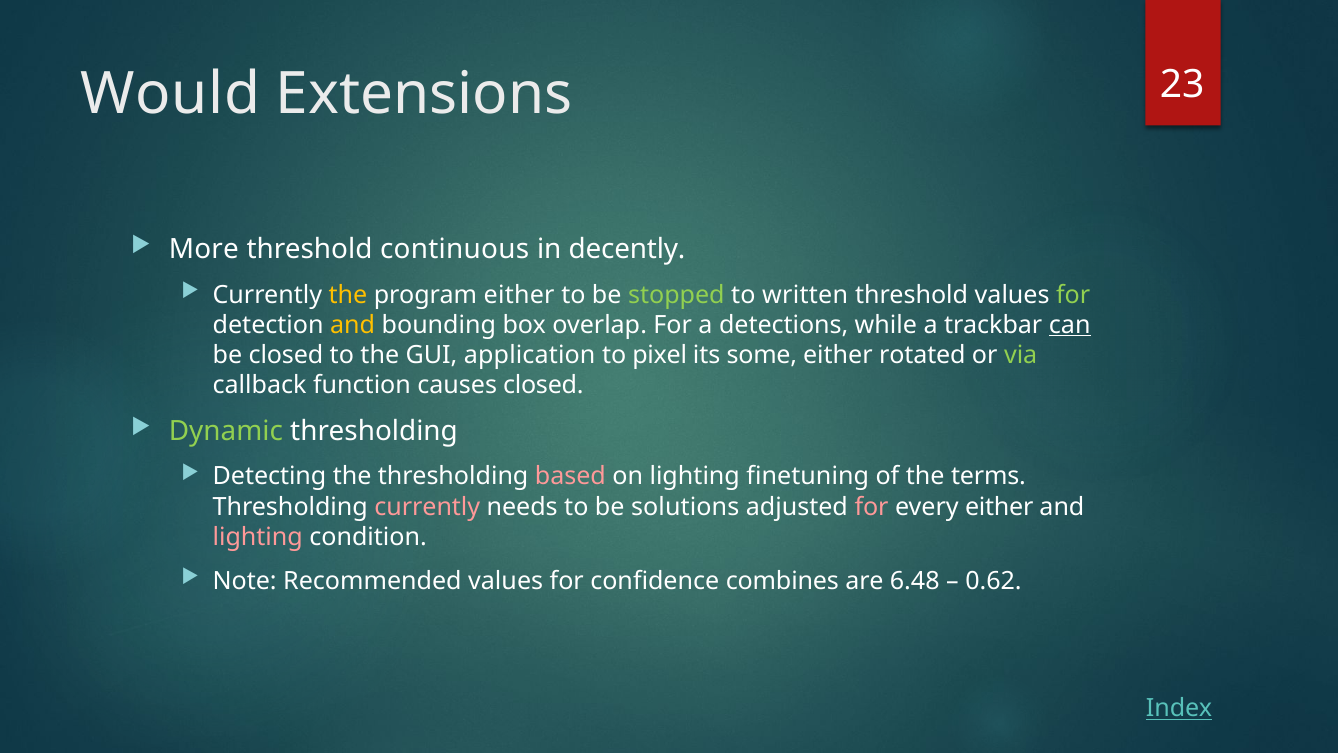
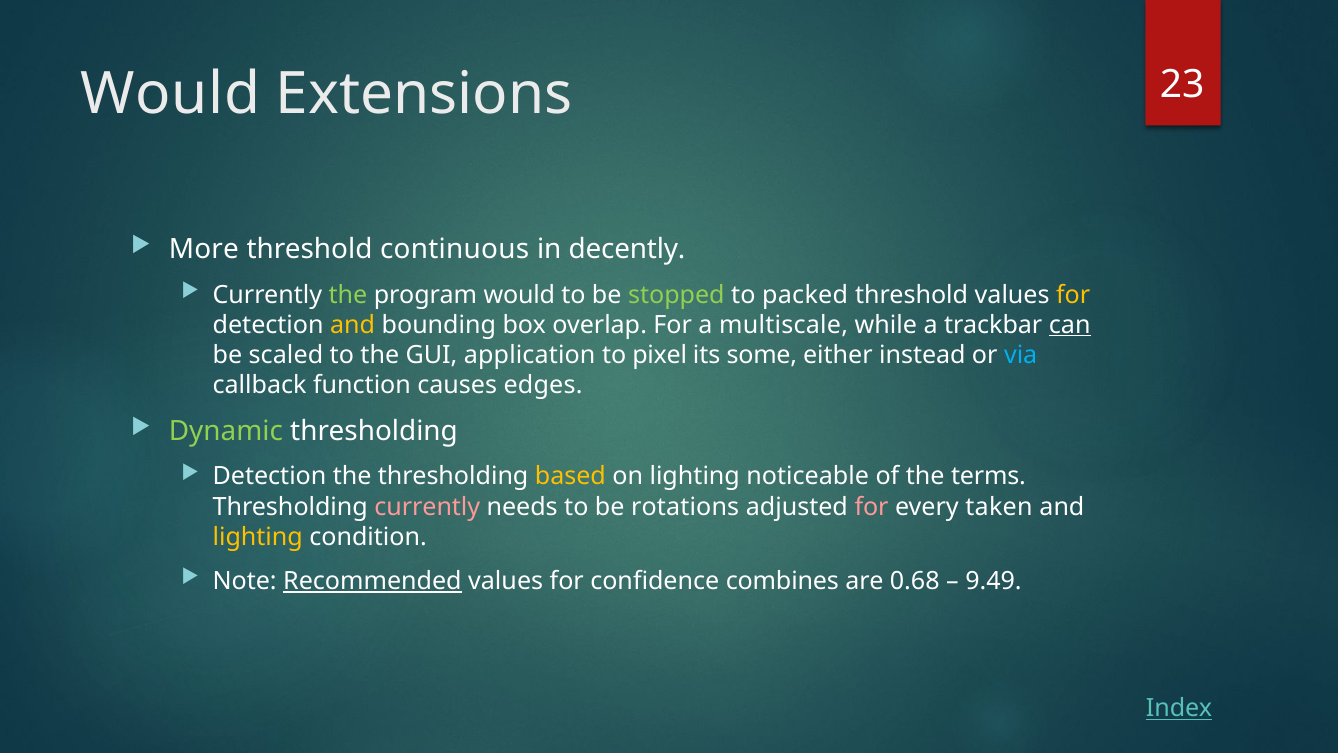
the colour: yellow -> light green (348, 295)
program either: either -> would (519, 295)
written: written -> packed (805, 295)
for colour: light green -> yellow (1073, 295)
detections: detections -> multiscale (784, 325)
be closed: closed -> scaled (286, 355)
rotated: rotated -> instead (922, 355)
via colour: light green -> light blue (1021, 355)
causes closed: closed -> edges (543, 385)
Detecting: Detecting -> Detection (270, 476)
based colour: pink -> yellow (570, 476)
finetuning: finetuning -> noticeable (808, 476)
solutions: solutions -> rotations (685, 507)
every either: either -> taken (999, 507)
lighting colour: pink -> yellow (258, 537)
Recommended underline: none -> present (372, 581)
6.48: 6.48 -> 0.68 (915, 581)
0.62: 0.62 -> 9.49 (993, 581)
